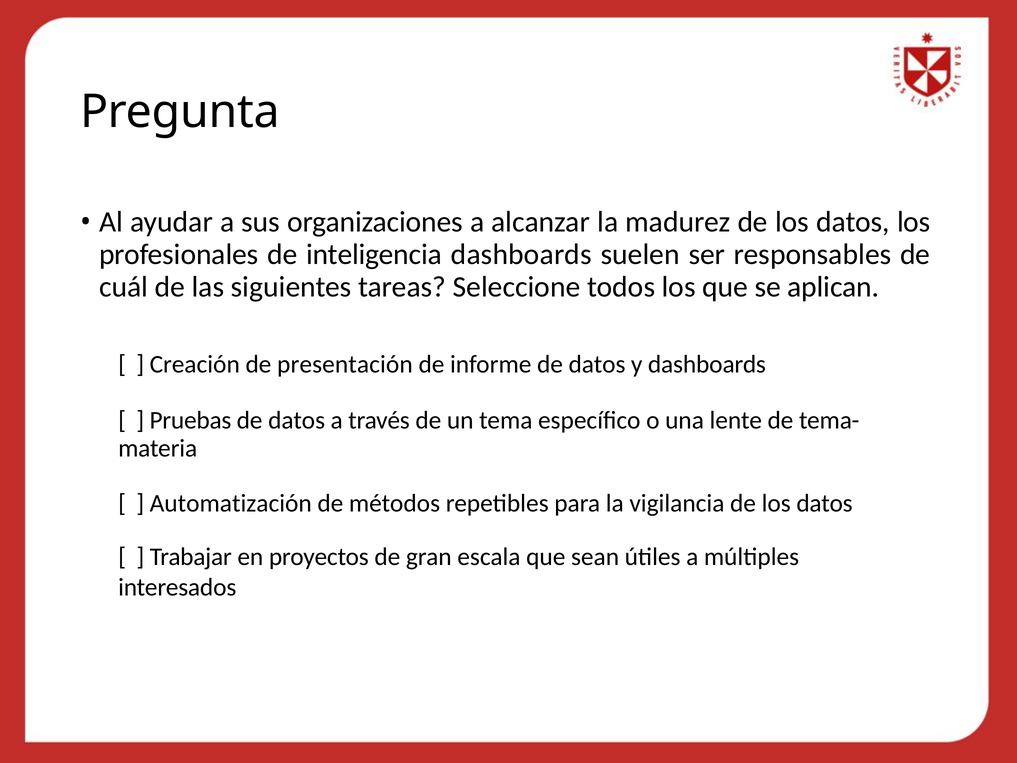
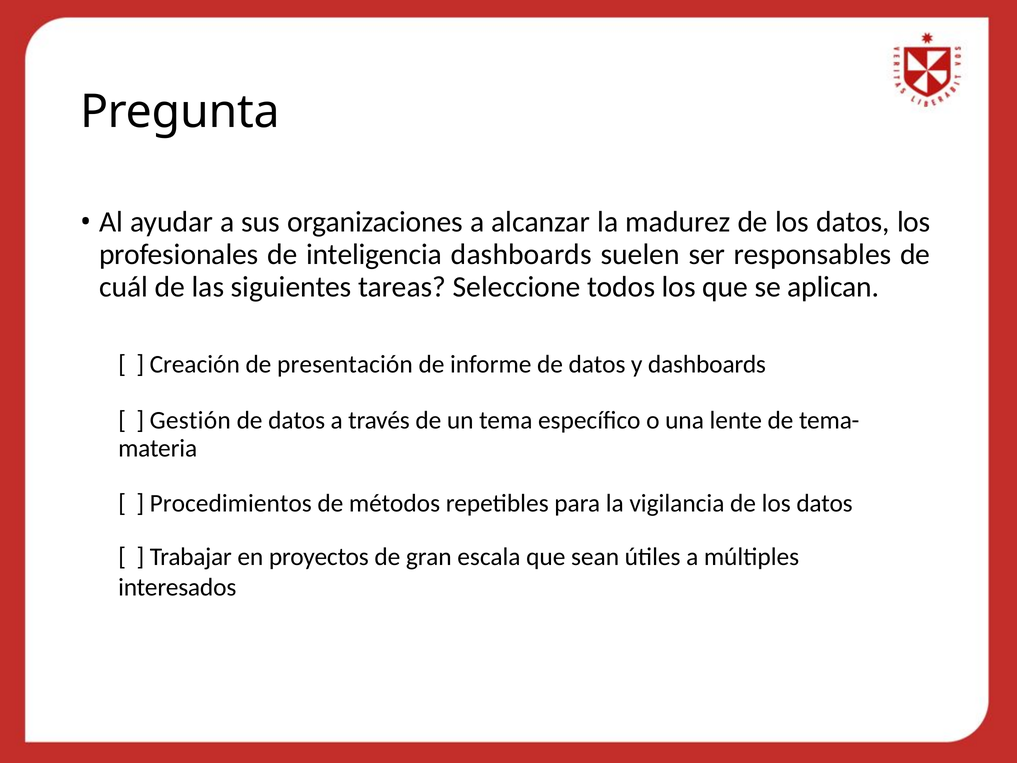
Pruebas: Pruebas -> Gestión (190, 420)
Automatización: Automatización -> Procedimientos (231, 503)
